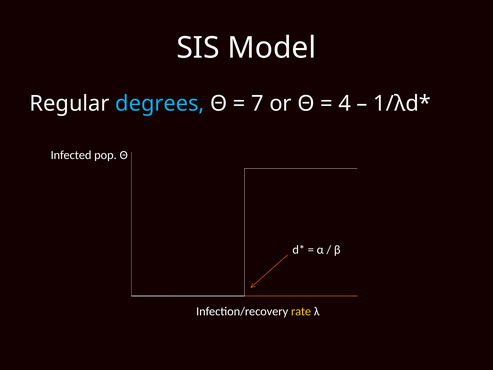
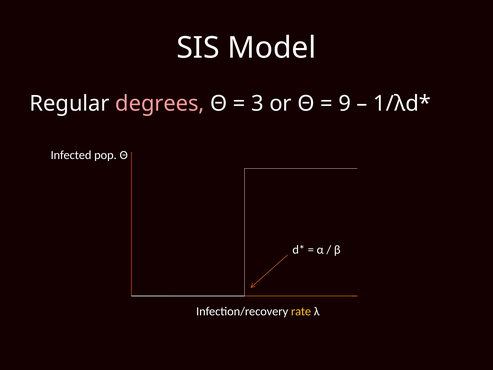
degrees colour: light blue -> pink (160, 103)
7: 7 -> 3 (257, 103)
4: 4 -> 9 (345, 103)
